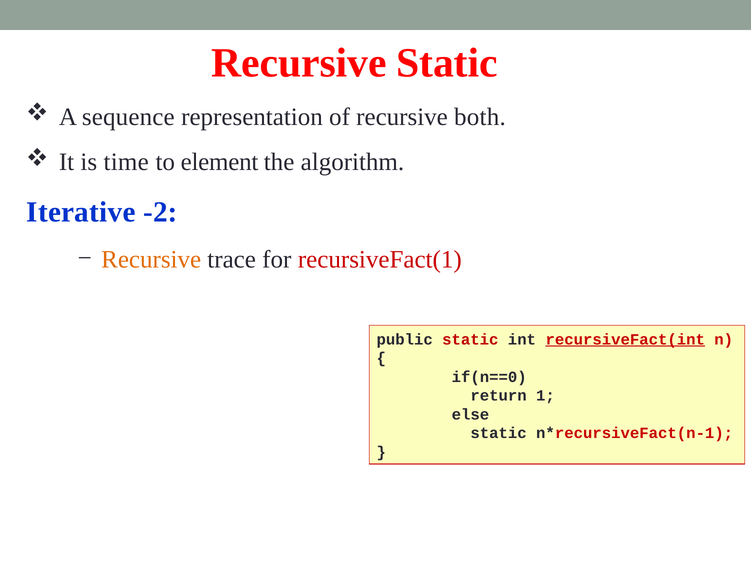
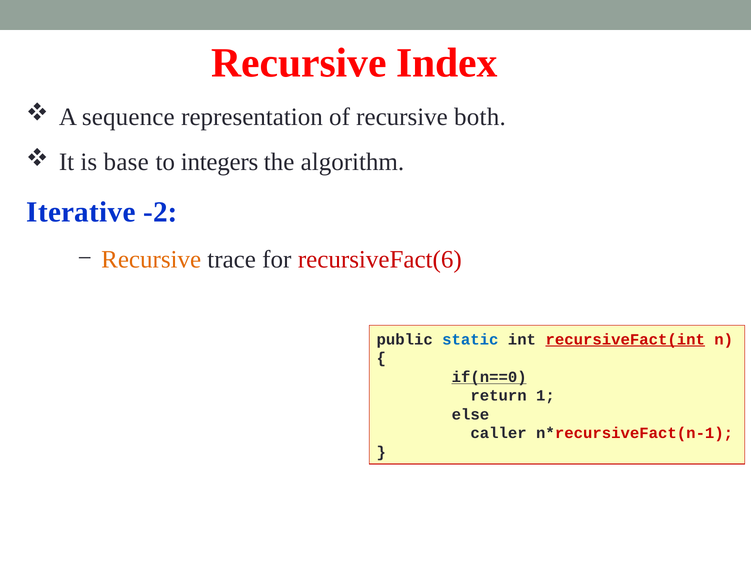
Recursive Static: Static -> Index (447, 63)
time: time -> base (126, 162)
element: element -> integers (220, 162)
recursiveFact(1: recursiveFact(1 -> recursiveFact(6 (380, 260)
static colour: red -> blue (470, 340)
if(n==0 underline: none -> present (489, 377)
static: static -> caller (499, 433)
